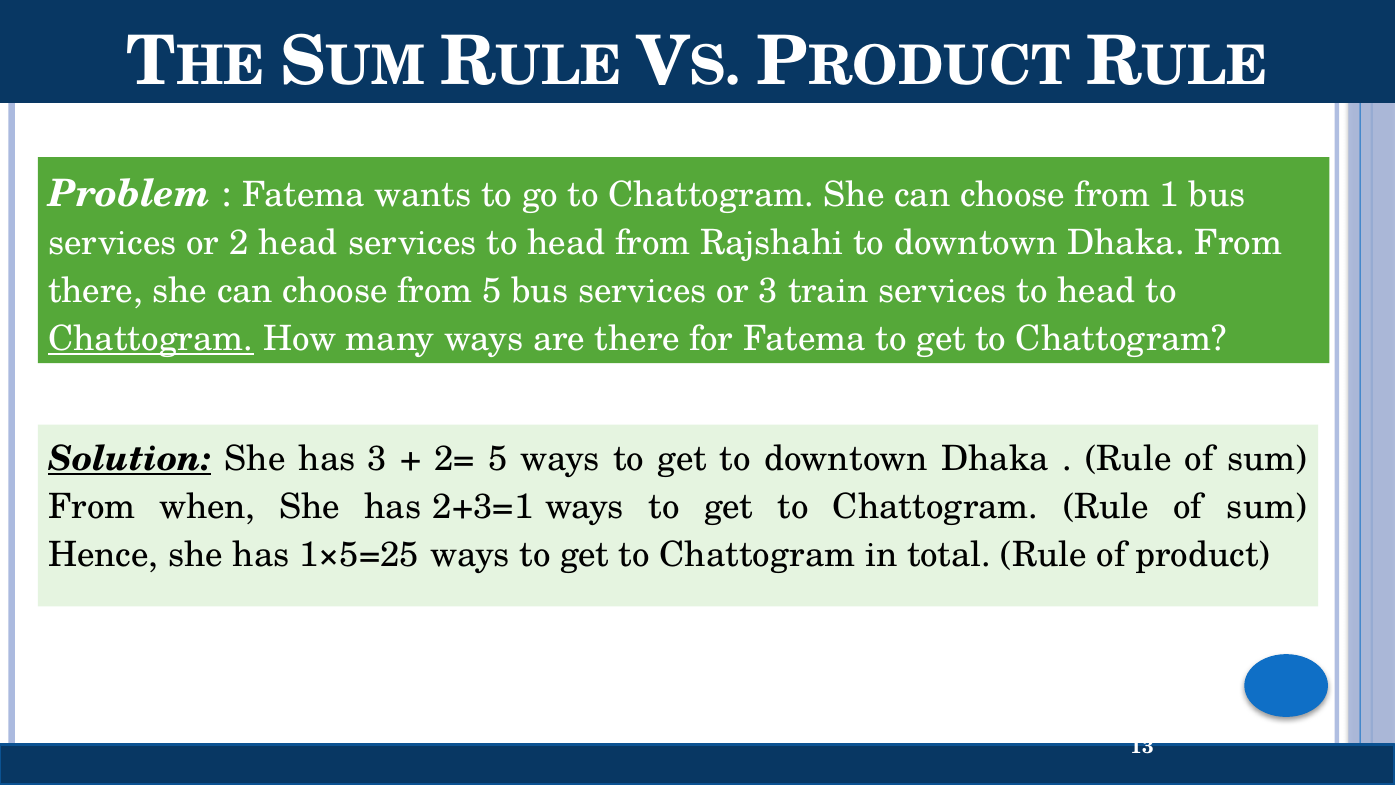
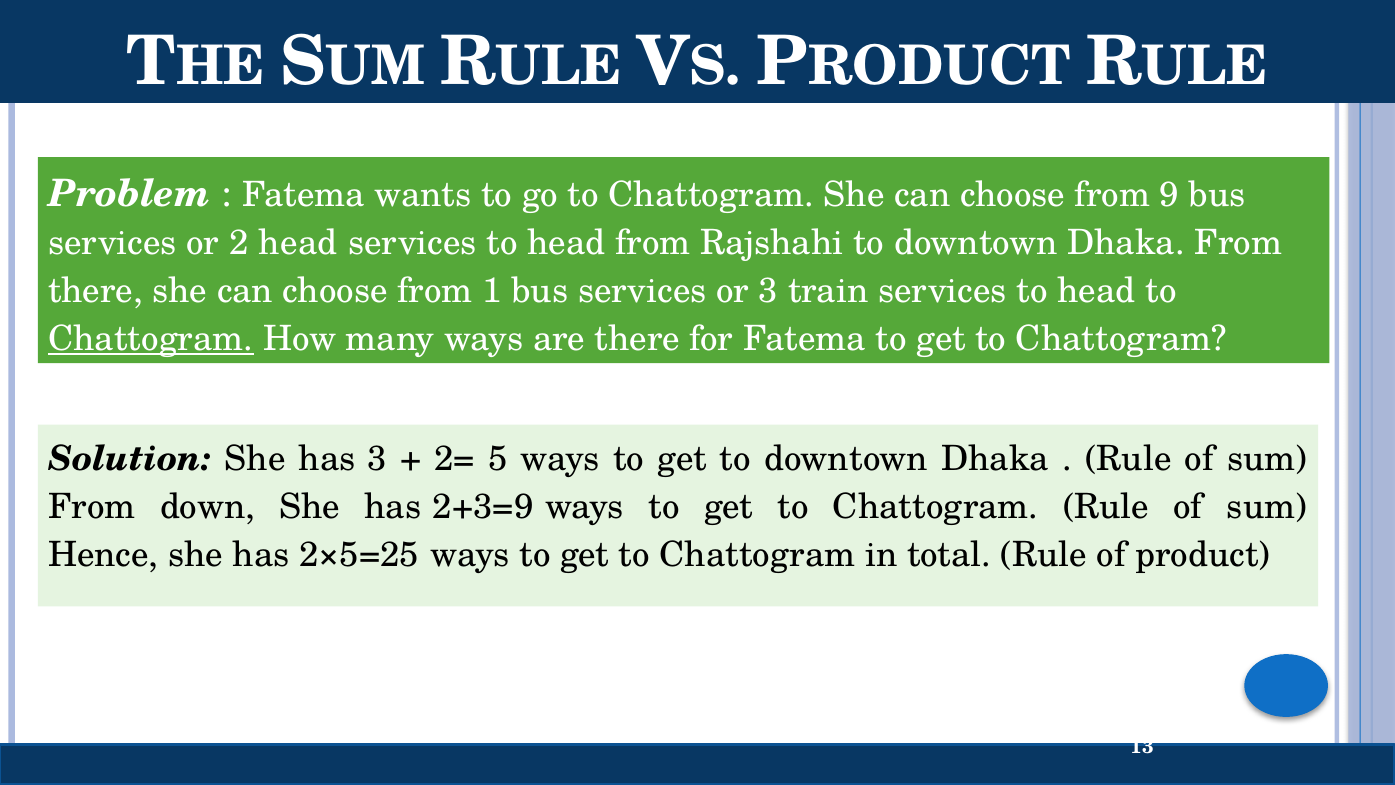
1: 1 -> 9 (1170, 195)
from 5: 5 -> 1 (492, 291)
Solution underline: present -> none (130, 459)
when: when -> down (208, 507)
2+3=1: 2+3=1 -> 2+3=9 (483, 507)
1×5=25: 1×5=25 -> 2×5=25 (359, 554)
